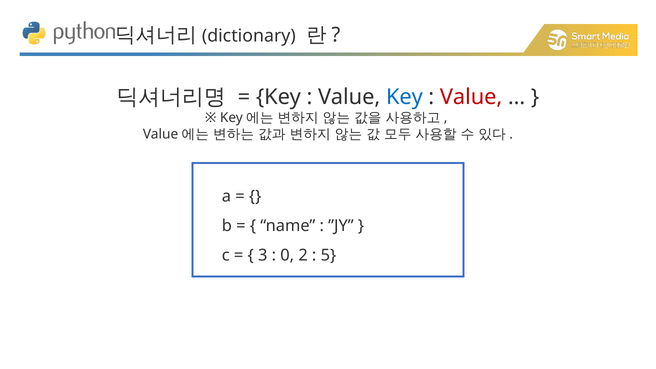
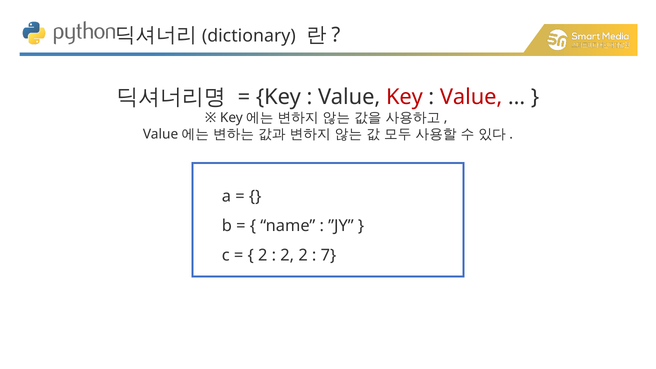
Key colour: blue -> red (404, 97)
3: 3 -> 2 (263, 255)
0: 0 -> 2 (287, 255)
5: 5 -> 7 (328, 255)
